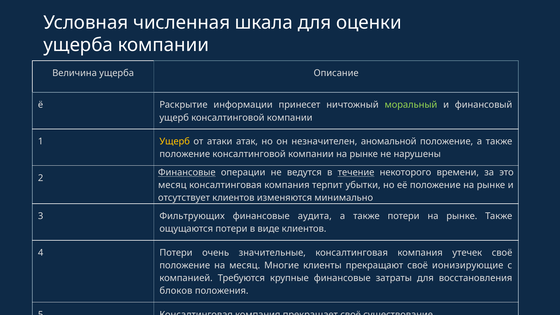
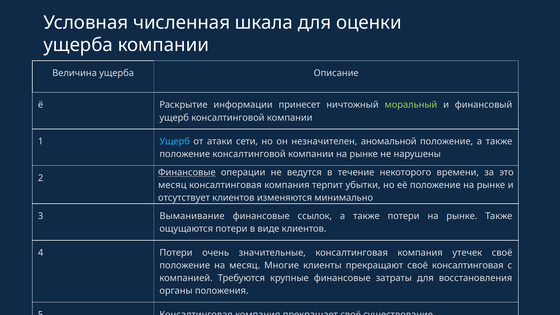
Ущерб colour: yellow -> light blue (175, 141)
атак: атак -> сети (247, 141)
течение underline: present -> none (356, 172)
Фильтрующих: Фильтрующих -> Выманивание (192, 216)
аудита: аудита -> ссылок (315, 216)
своё ионизирующие: ионизирующие -> консалтинговая (468, 265)
блоков: блоков -> органы (176, 291)
